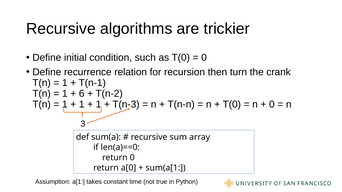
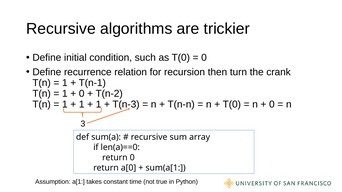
6: 6 -> 0 (82, 94)
